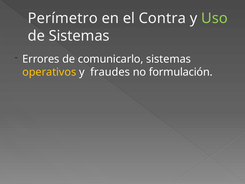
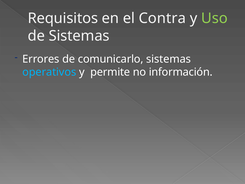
Perímetro: Perímetro -> Requisitos (63, 18)
operativos colour: yellow -> light blue (49, 72)
fraudes: fraudes -> permite (110, 72)
formulación: formulación -> información (181, 72)
